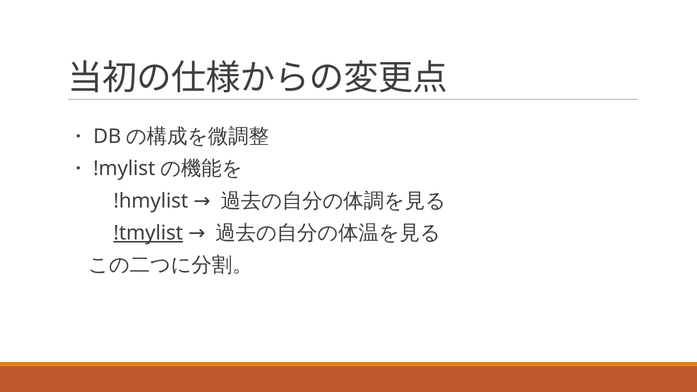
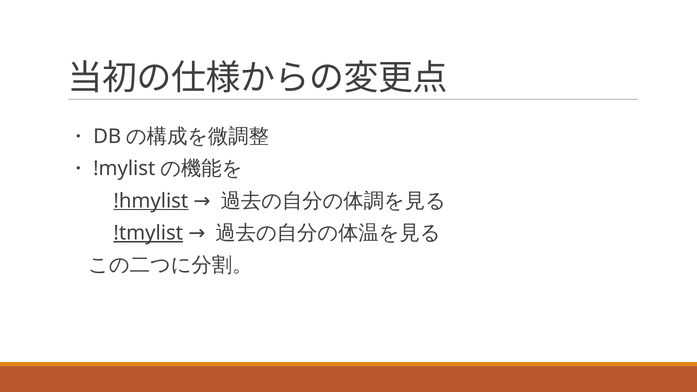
!hmylist underline: none -> present (151, 201)
